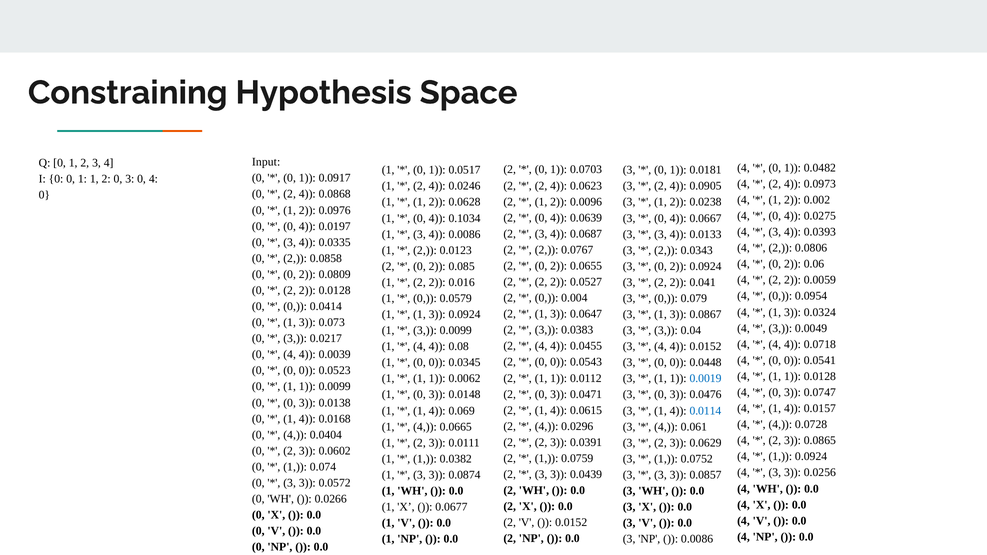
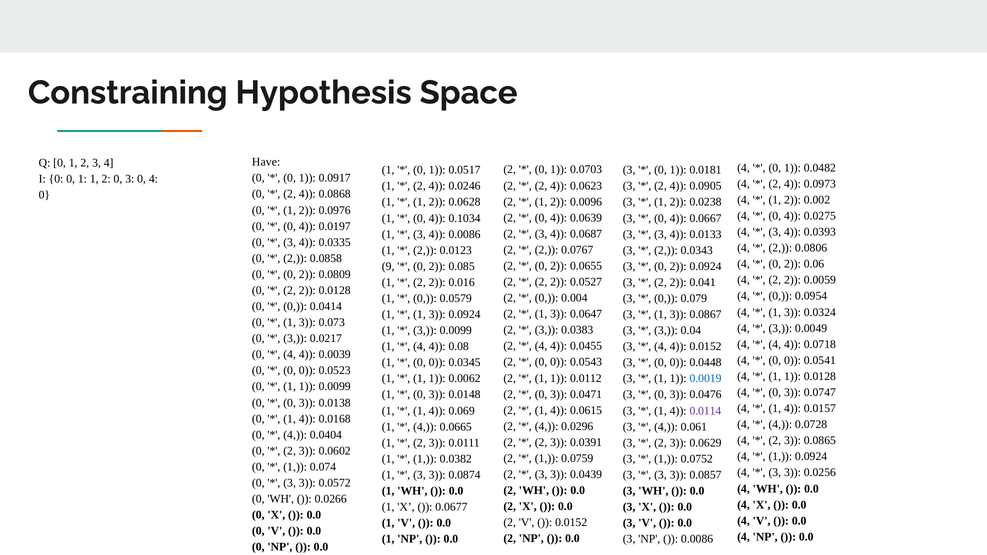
Input: Input -> Have (266, 162)
2: 2 -> 9 (388, 266)
0.0114 colour: blue -> purple (705, 411)
